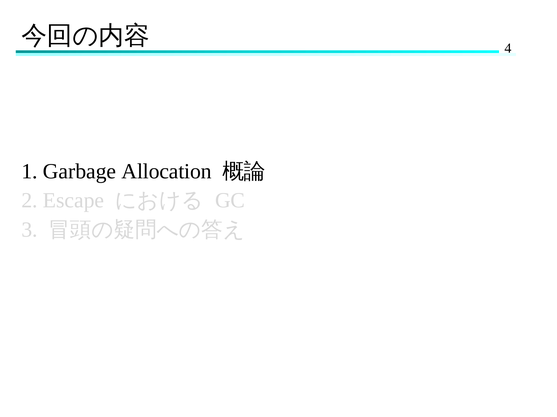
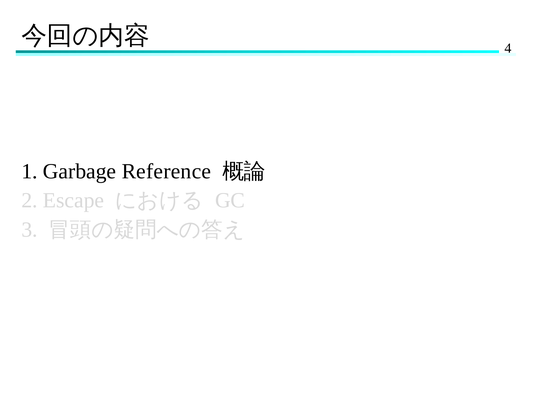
Allocation: Allocation -> Reference (166, 172)
